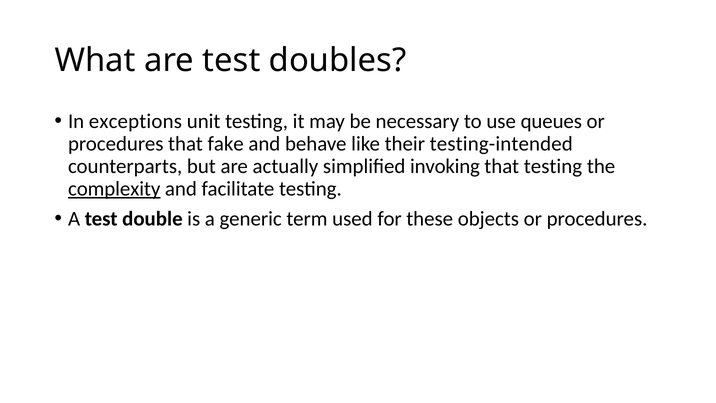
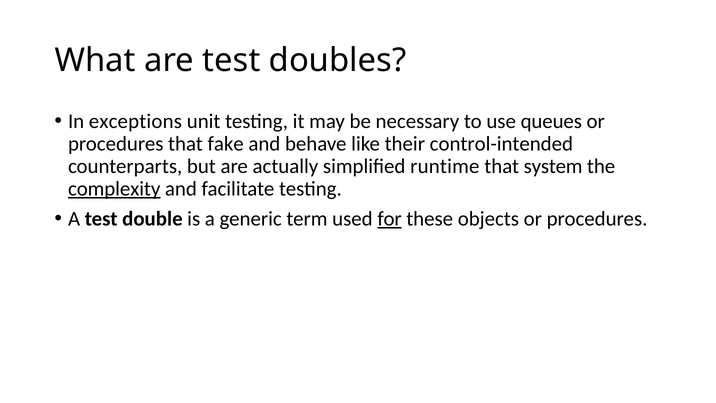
testing-intended: testing-intended -> control-intended (501, 144)
invoking: invoking -> runtime (445, 166)
that testing: testing -> system (553, 166)
for underline: none -> present (390, 219)
